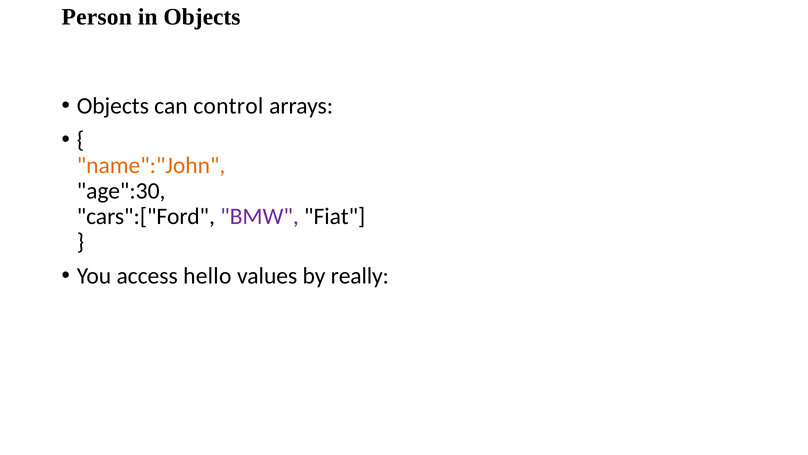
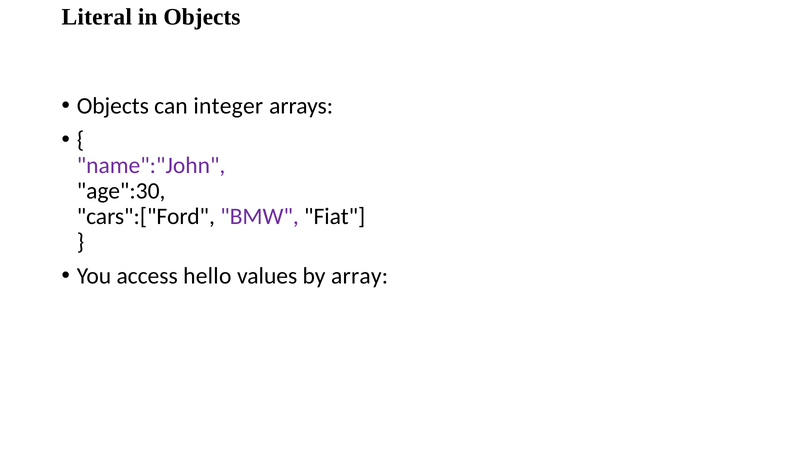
Person: Person -> Literal (97, 17)
control: control -> integer (228, 106)
name":"John colour: orange -> purple (151, 165)
really: really -> array (360, 276)
